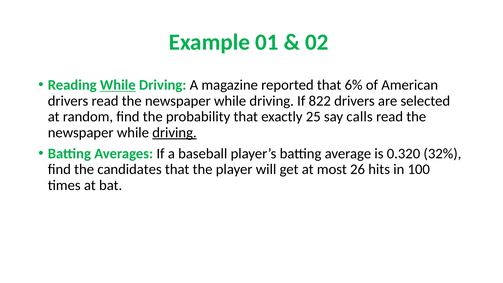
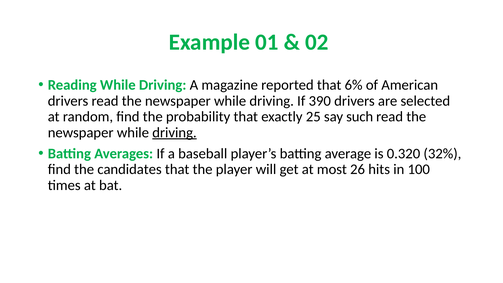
While underline: present -> none (118, 85)
822: 822 -> 390 (320, 101)
calls: calls -> such (360, 117)
